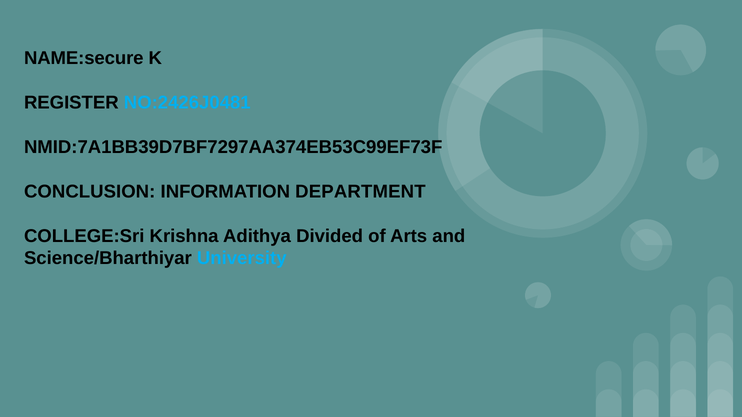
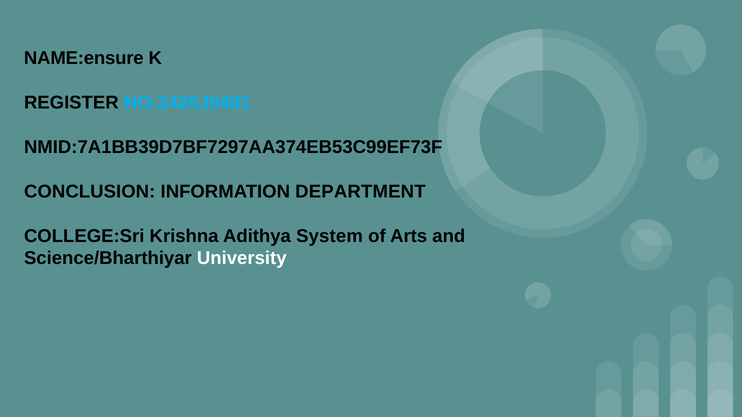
NAME:secure: NAME:secure -> NAME:ensure (84, 58)
Divided: Divided -> System (330, 236)
University colour: light blue -> white (242, 259)
